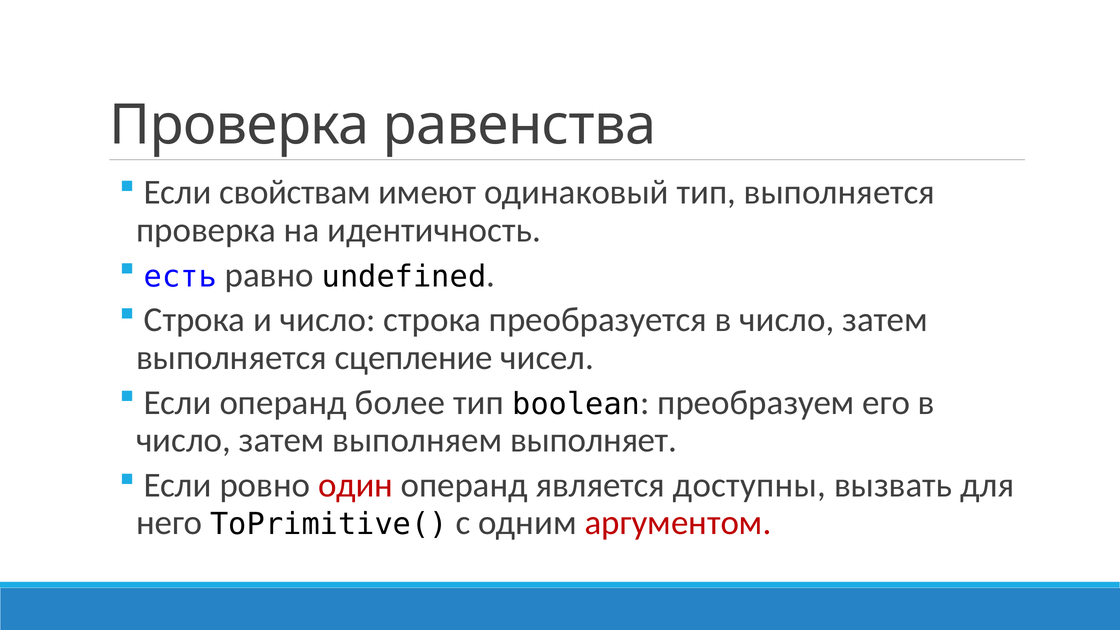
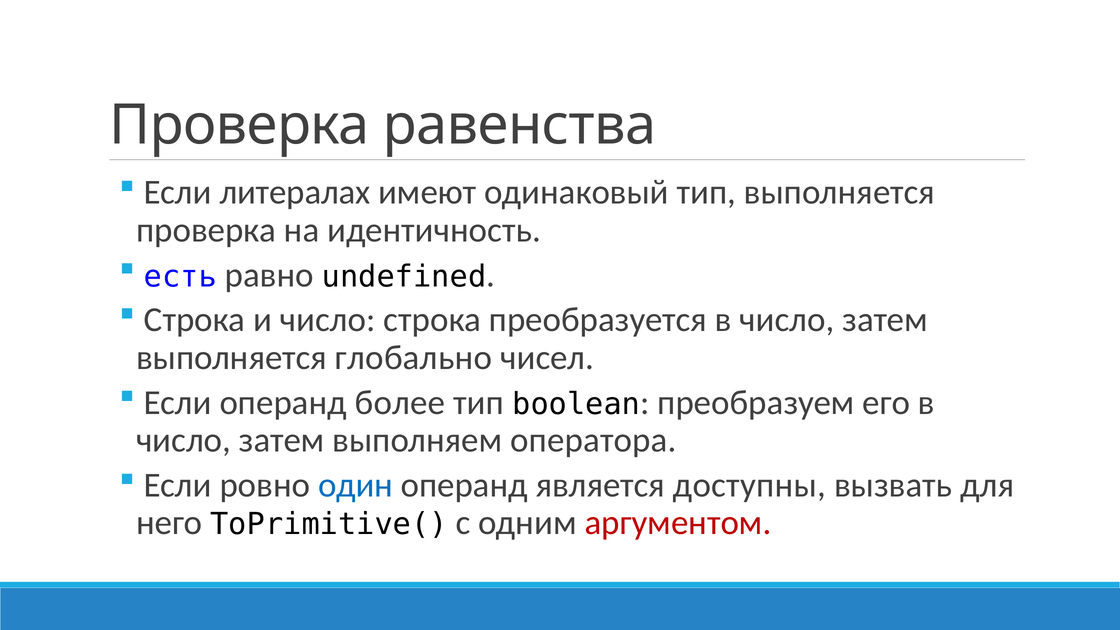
свойствам: свойствам -> литералах (295, 192)
сцепление: сцепление -> глобально (413, 358)
выполняет: выполняет -> оператора (593, 440)
один colour: red -> blue (355, 485)
